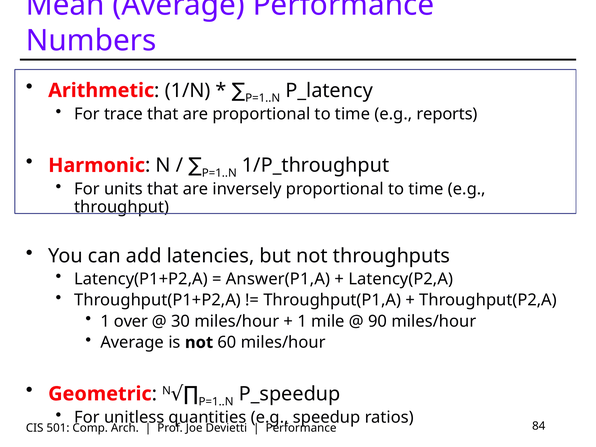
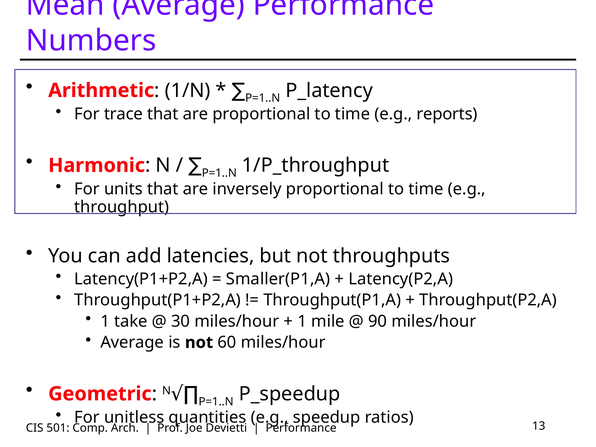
Answer(P1,A: Answer(P1,A -> Smaller(P1,A (278, 279)
over: over -> take (131, 321)
84: 84 -> 13 (539, 426)
